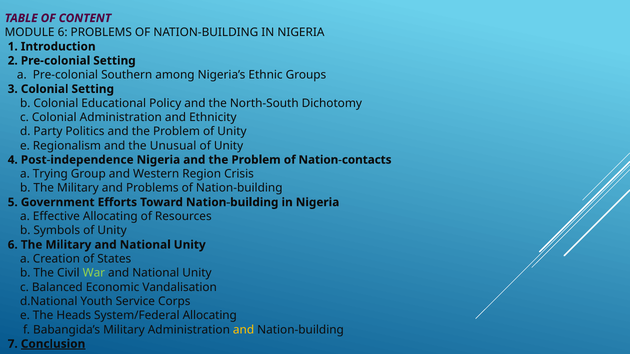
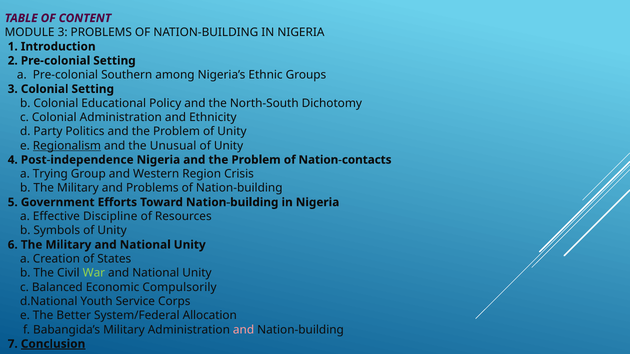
MODULE 6: 6 -> 3 (63, 32)
Regionalism underline: none -> present (67, 146)
Effective Allocating: Allocating -> Discipline (110, 217)
Vandalisation: Vandalisation -> Compulsorily (180, 288)
Heads: Heads -> Better (74, 316)
System/Federal Allocating: Allocating -> Allocation (210, 316)
and colour: yellow -> pink (244, 330)
